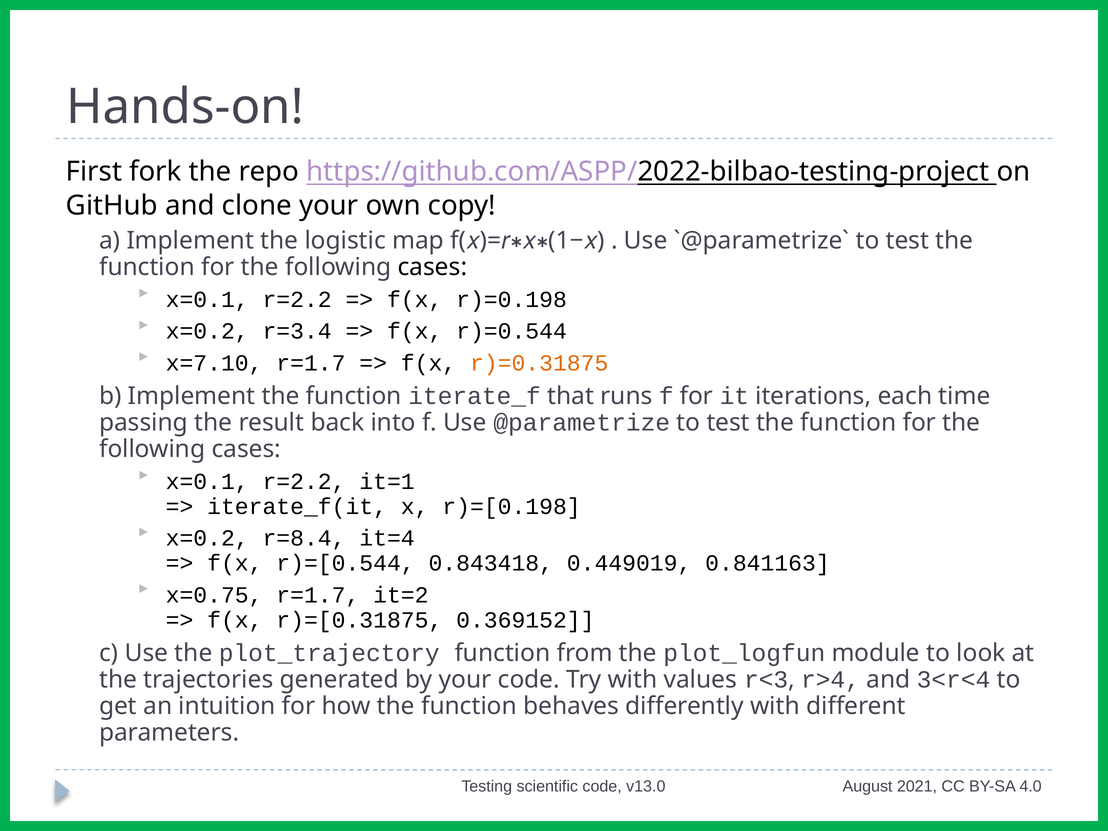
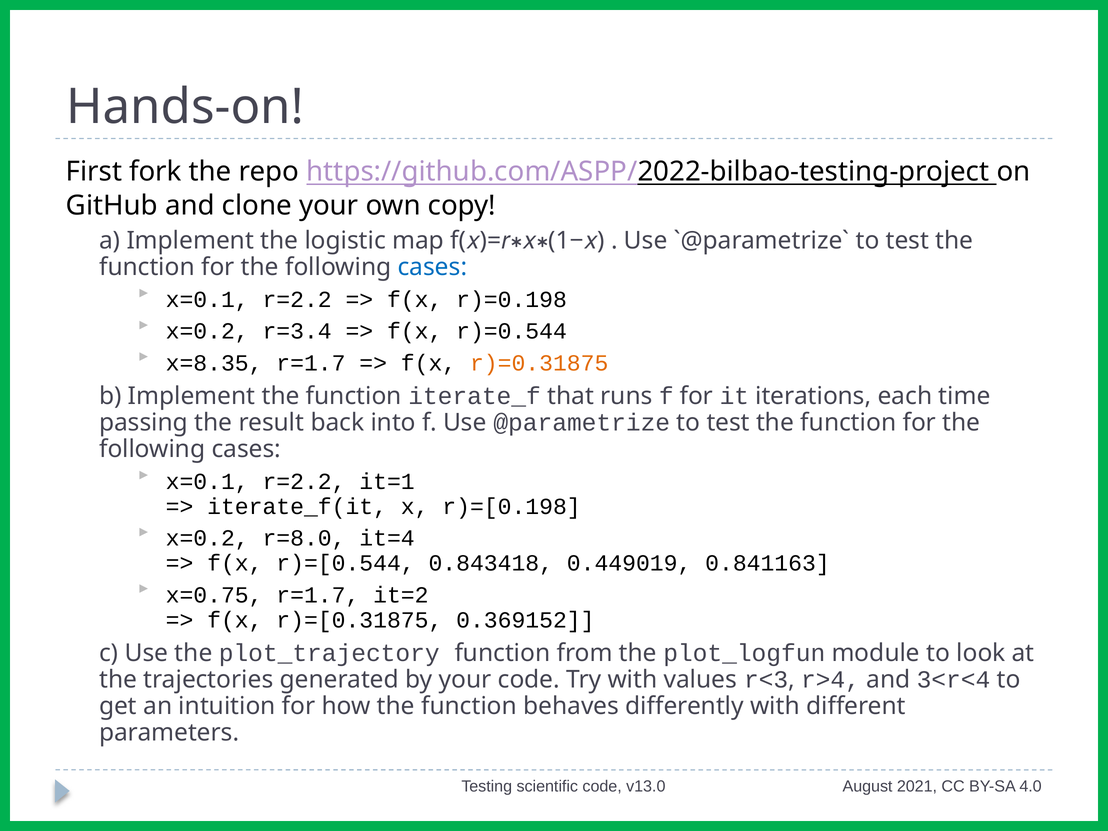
cases colour: black -> blue (432, 267)
x=7.10: x=7.10 -> x=8.35 (214, 363)
r=8.4: r=8.4 -> r=8.0 (304, 538)
